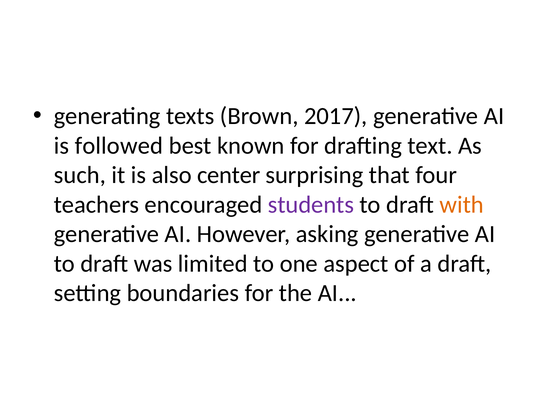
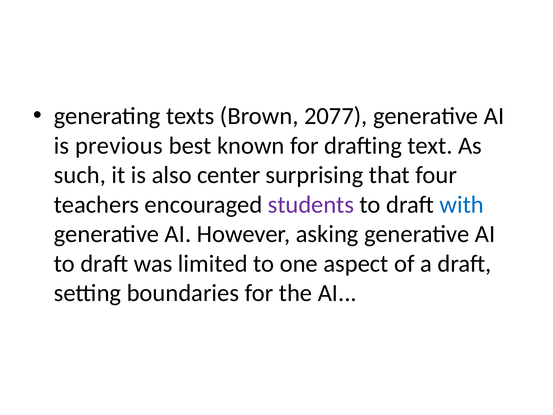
2017: 2017 -> 2077 (336, 116)
followed: followed -> previous (119, 146)
with colour: orange -> blue (462, 205)
